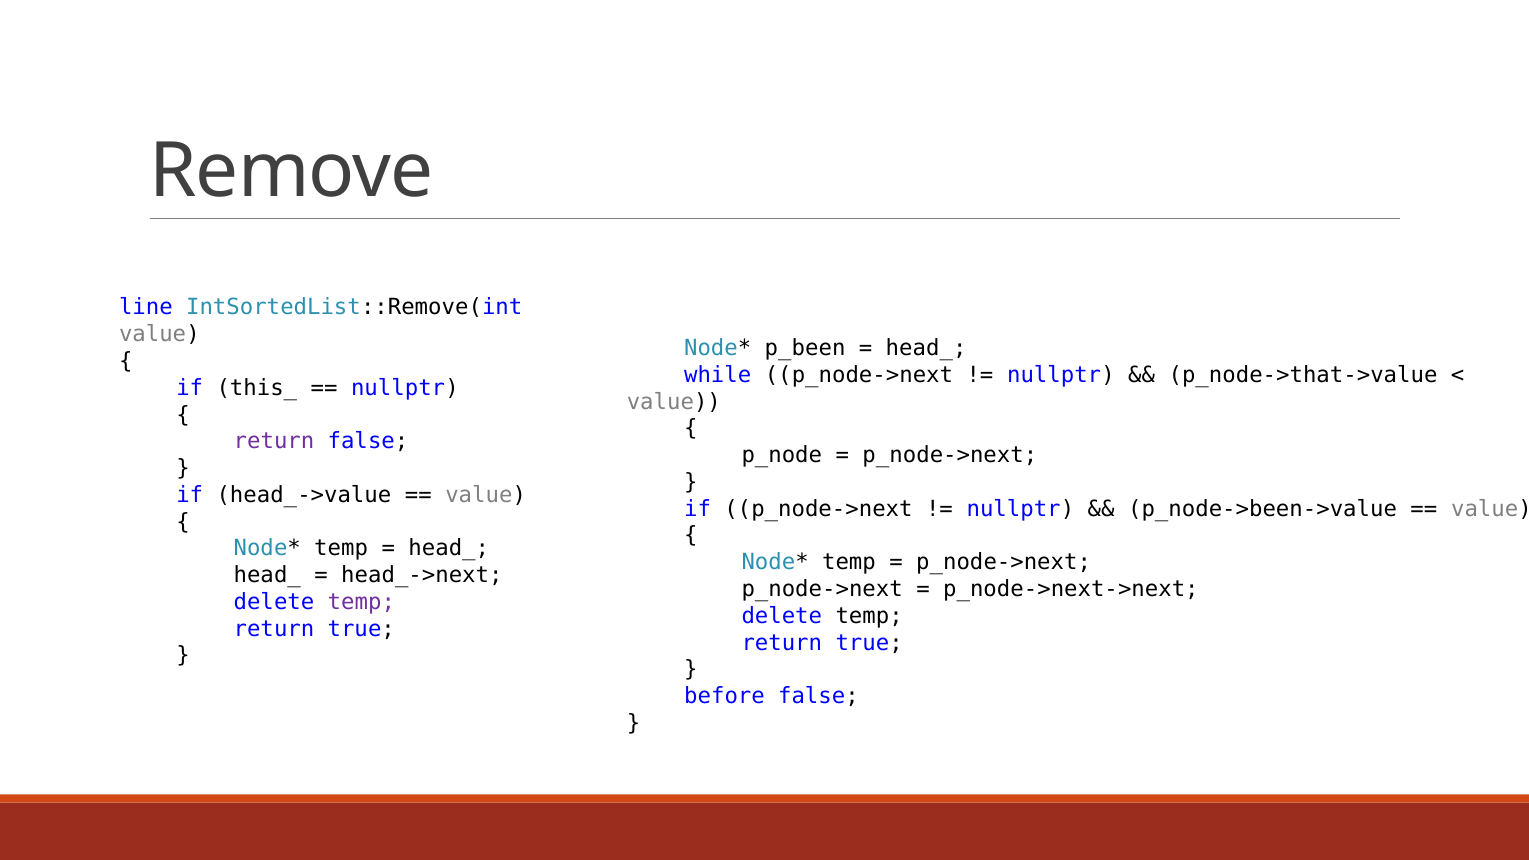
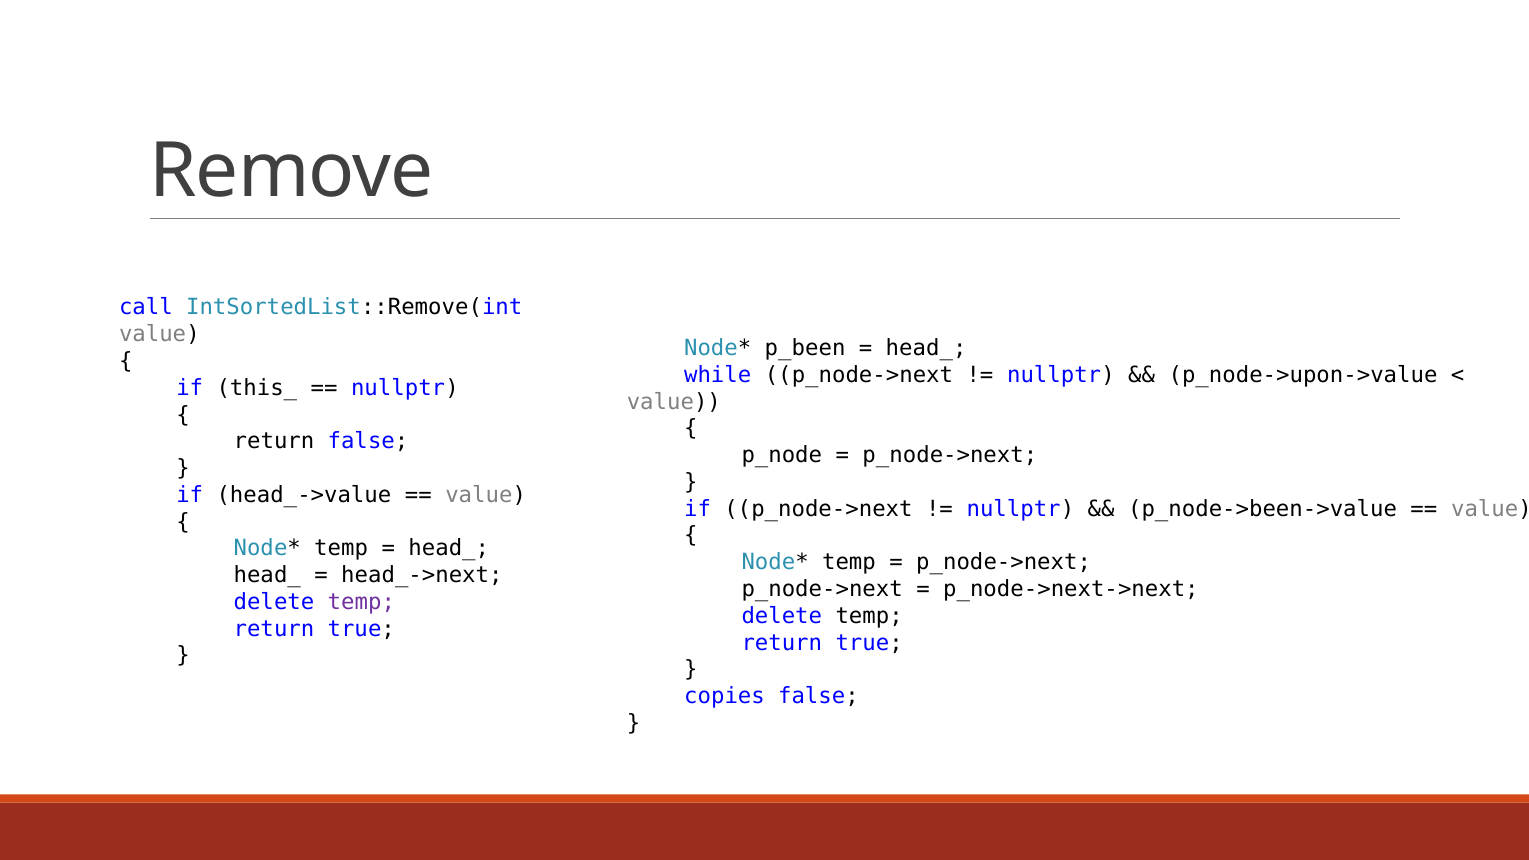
line: line -> call (146, 308)
p_node->that->value: p_node->that->value -> p_node->upon->value (1303, 375)
return colour: purple -> black (274, 441)
before: before -> copies (725, 696)
